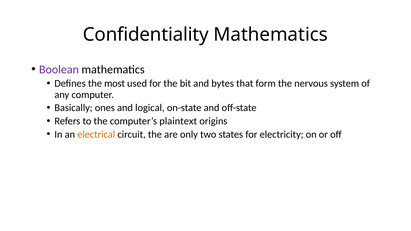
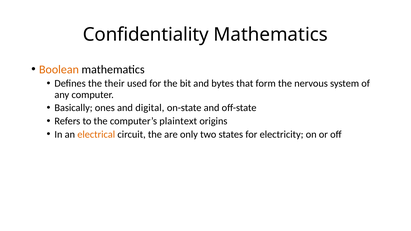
Boolean colour: purple -> orange (59, 69)
most: most -> their (114, 84)
logical: logical -> digital (150, 108)
